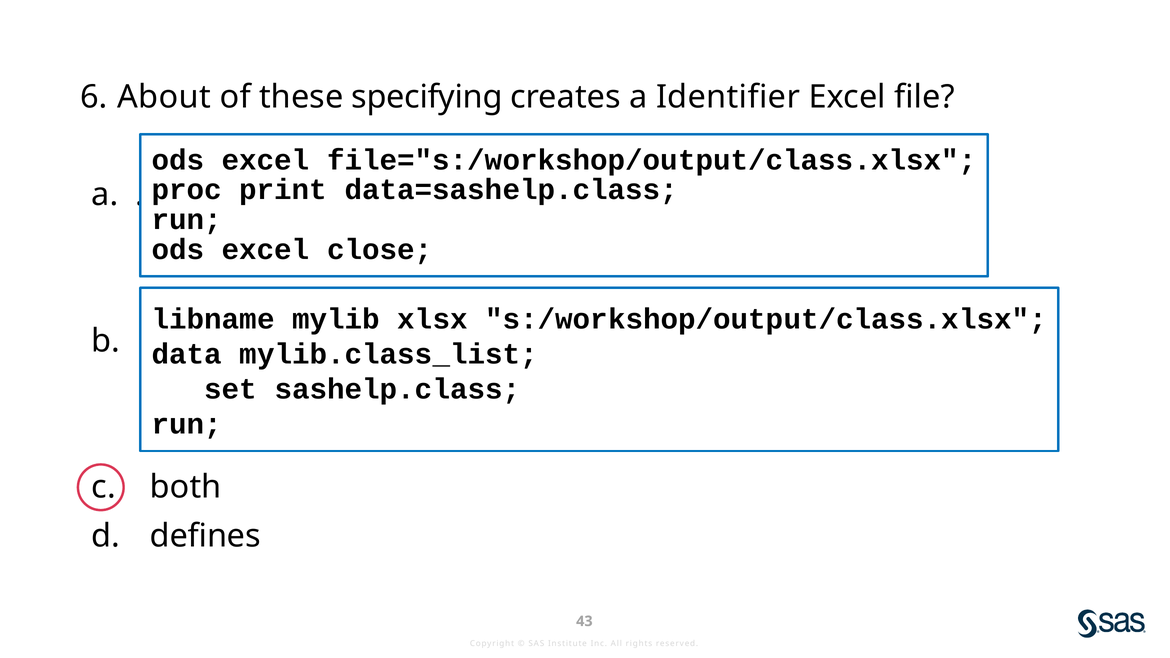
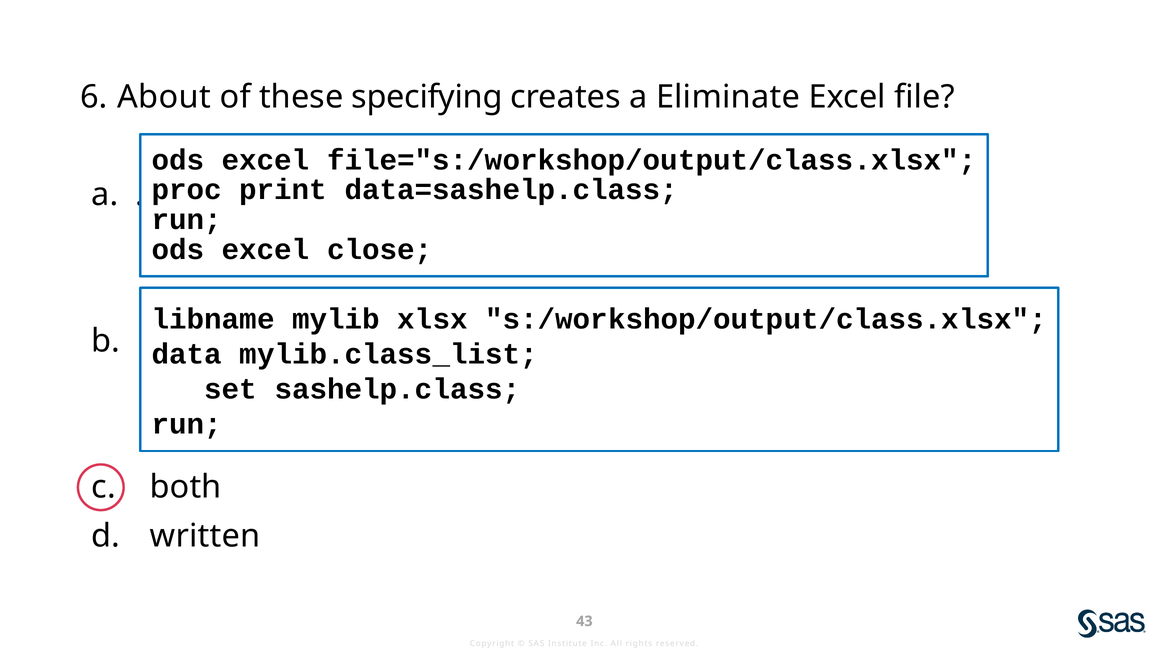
Identifier: Identifier -> Eliminate (728, 97)
defines: defines -> written (205, 536)
